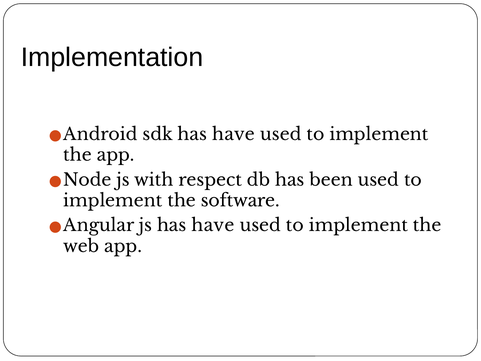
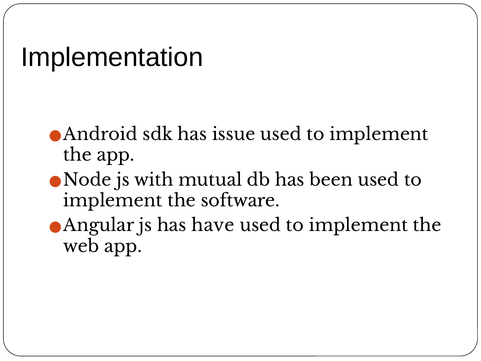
sdk has have: have -> issue (234, 134)
respect: respect -> mutual (210, 180)
